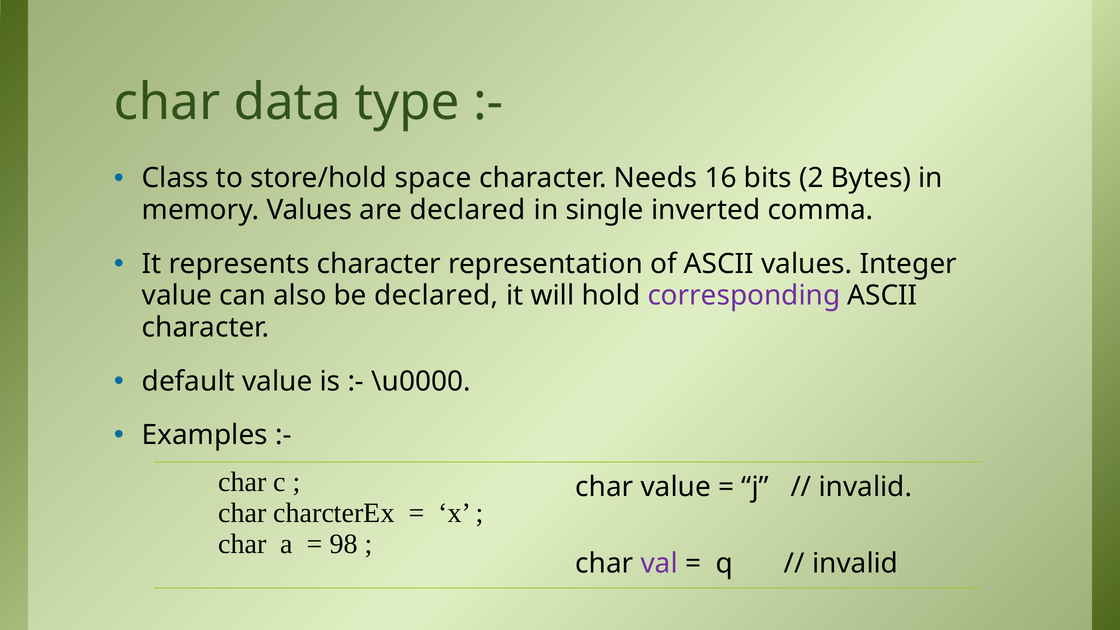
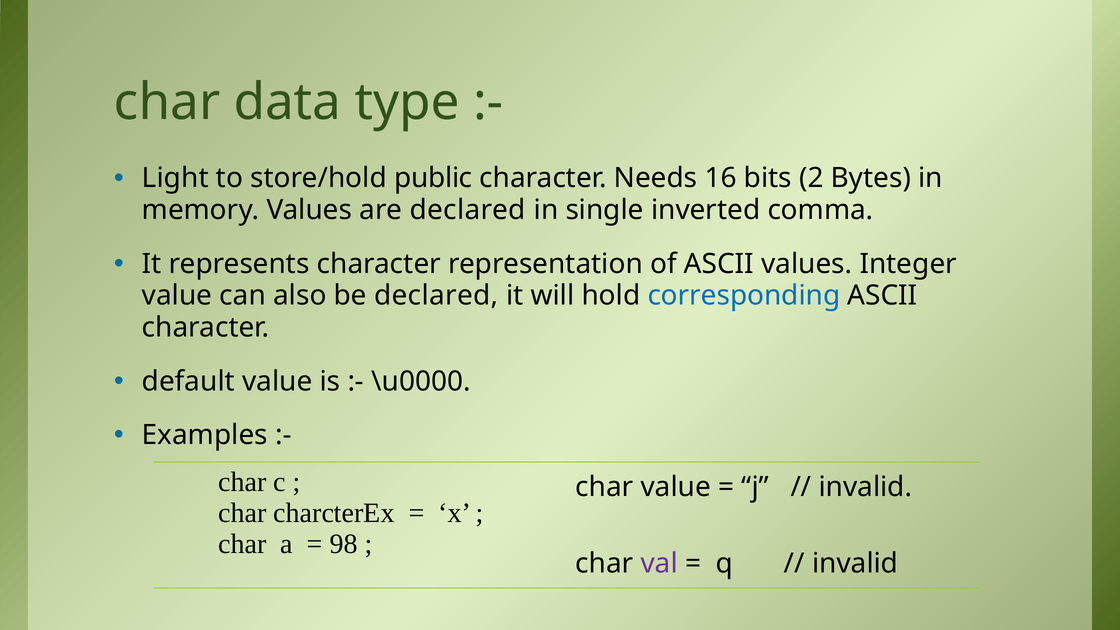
Class: Class -> Light (175, 178)
space: space -> public (433, 178)
corresponding colour: purple -> blue (744, 296)
